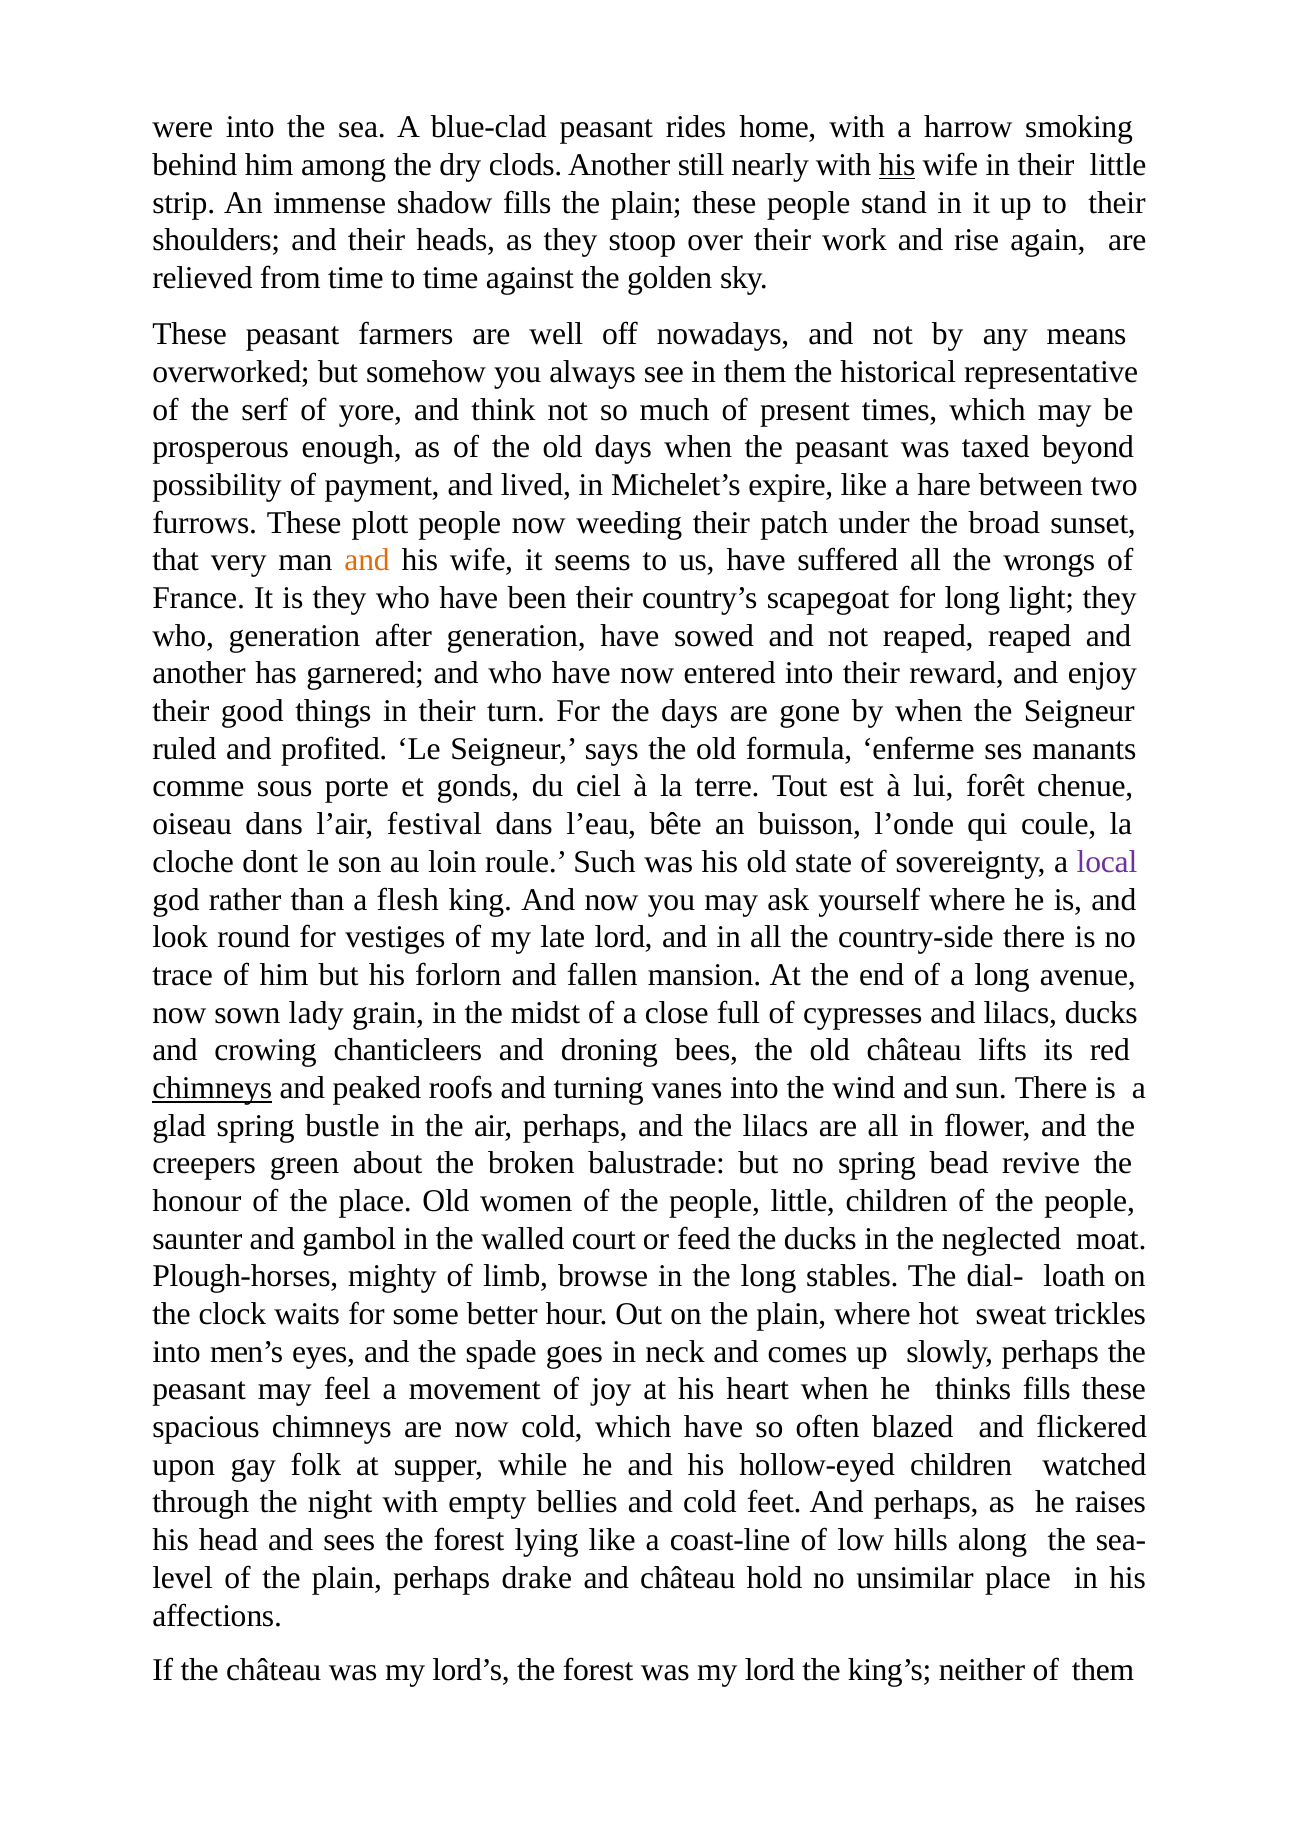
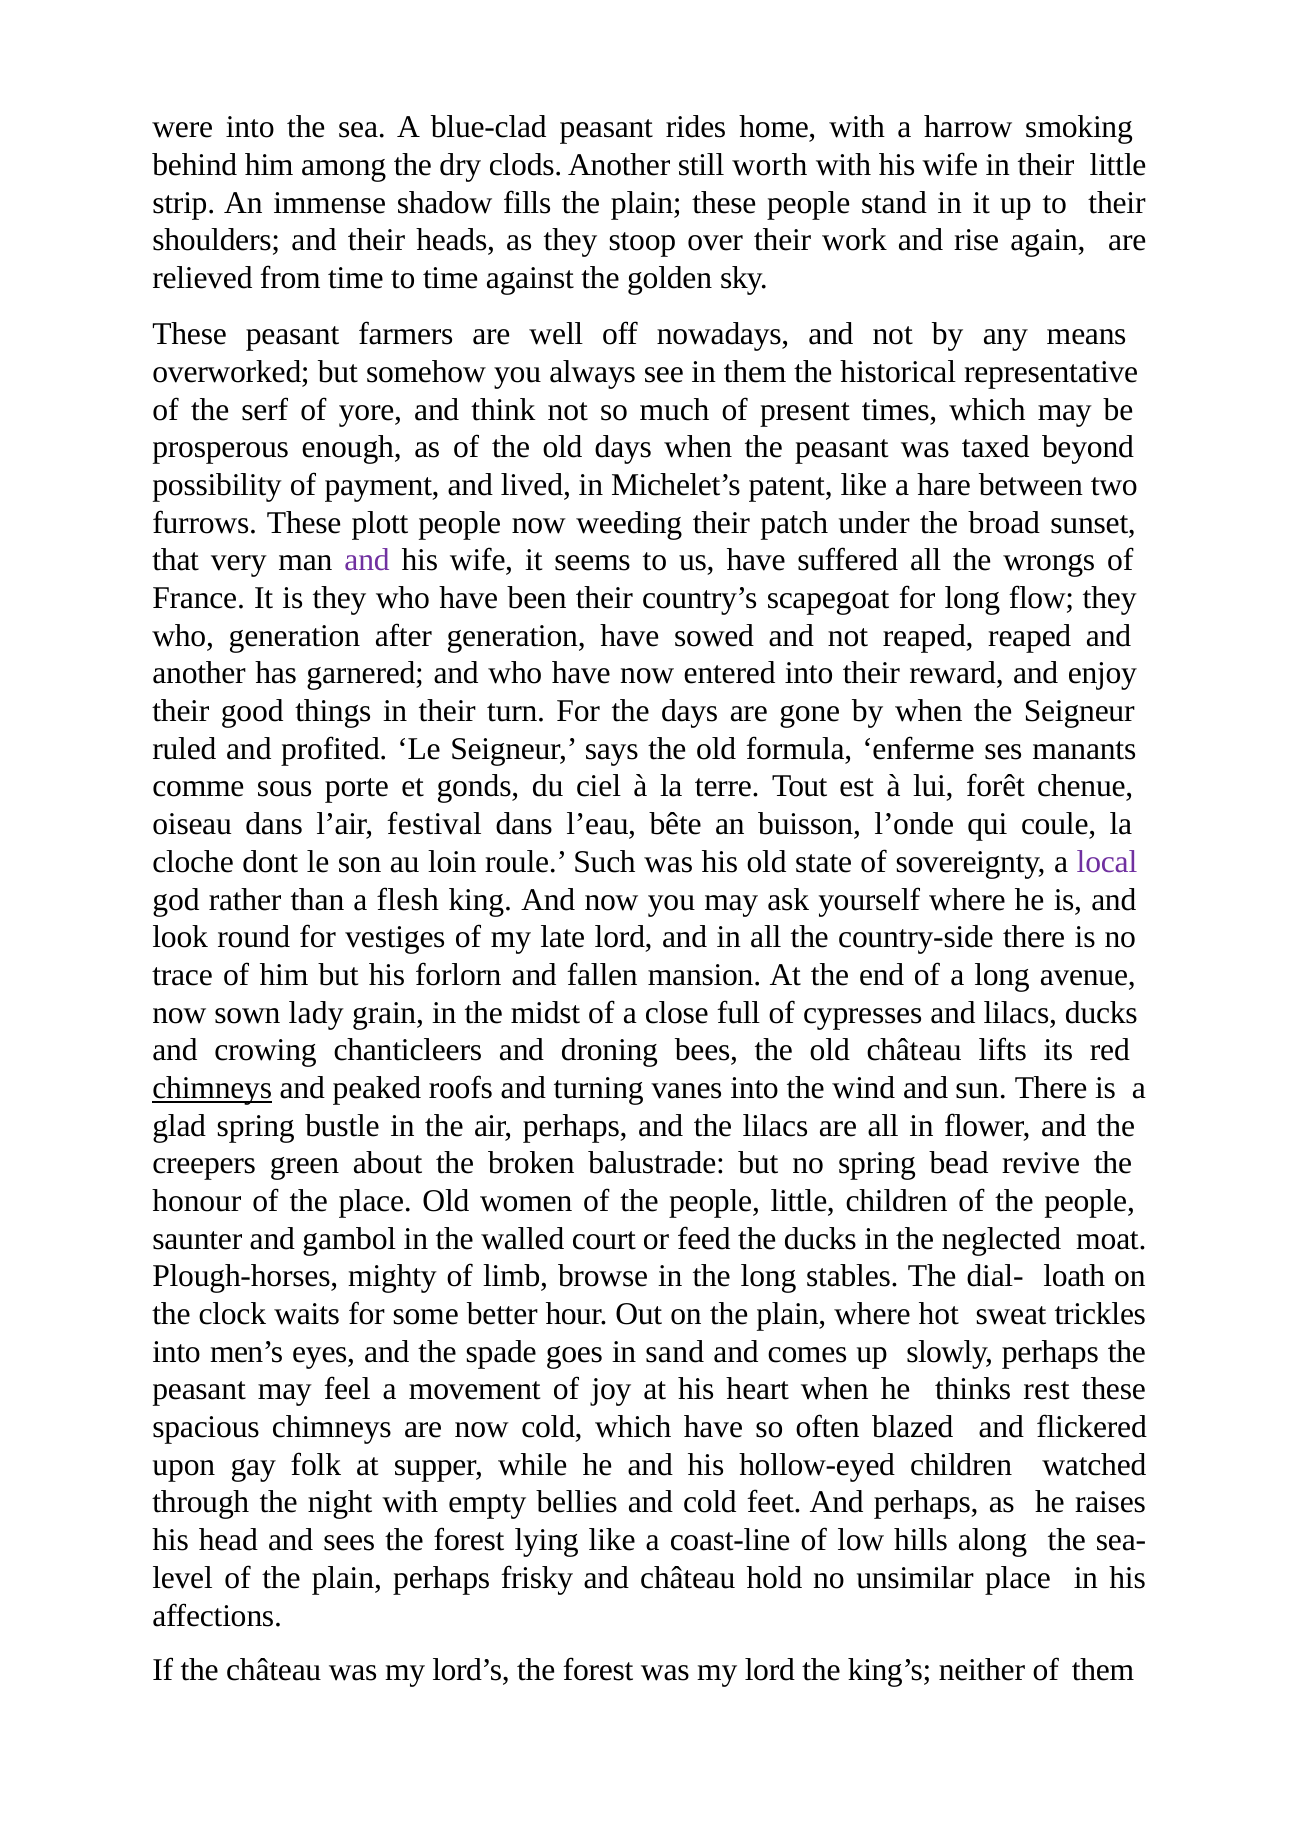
nearly: nearly -> worth (770, 165)
his underline: present -> none (897, 165)
expire: expire -> patent (791, 485)
and colour: orange -> purple (367, 560)
light: light -> flow (1042, 598)
neck: neck -> sand (675, 1351)
thinks fills: fills -> rest (1046, 1389)
drake: drake -> frisky (537, 1577)
